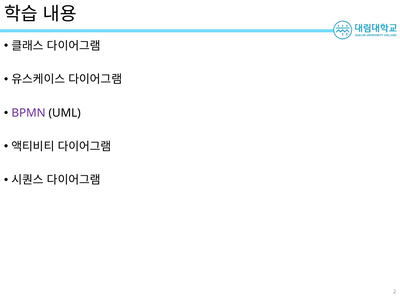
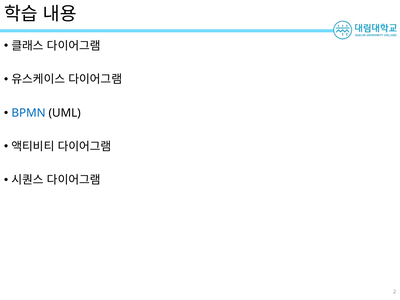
BPMN colour: purple -> blue (29, 113)
